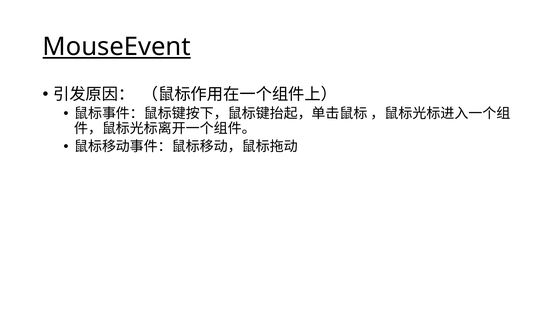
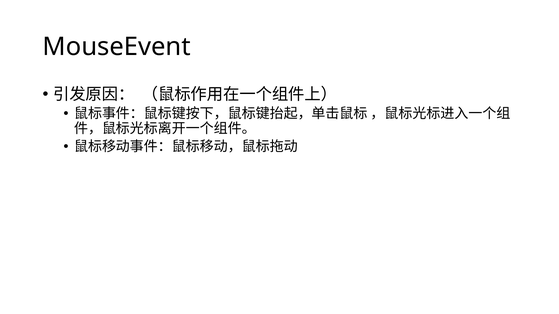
MouseEvent underline: present -> none (117, 47)
